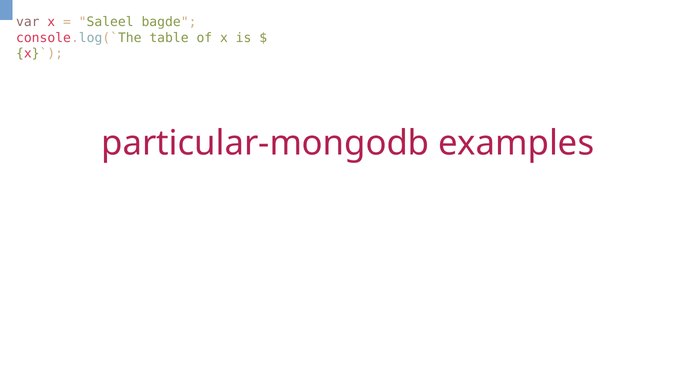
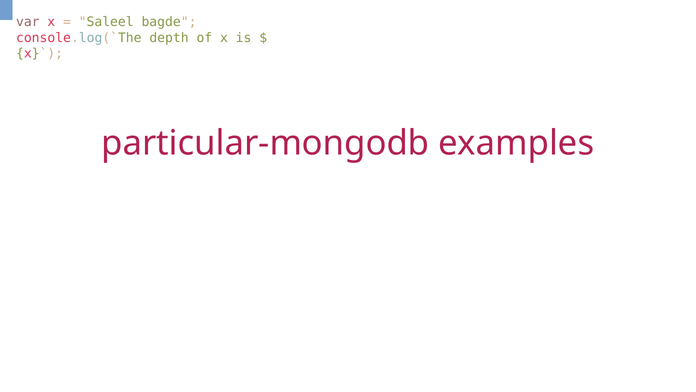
table: table -> depth (169, 38)
